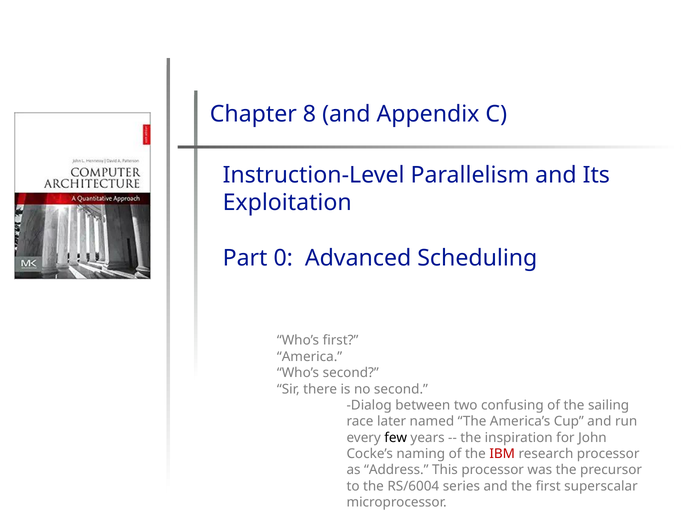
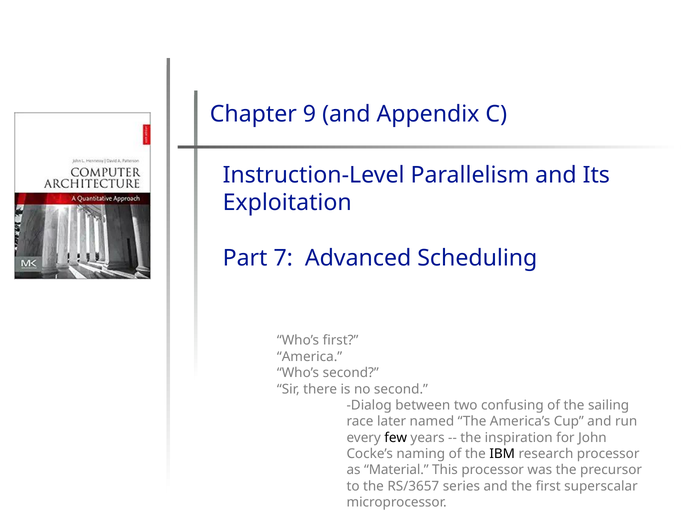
8: 8 -> 9 (309, 114)
0: 0 -> 7 (283, 259)
IBM colour: red -> black (502, 454)
Address: Address -> Material (396, 470)
RS/6004: RS/6004 -> RS/3657 (413, 487)
